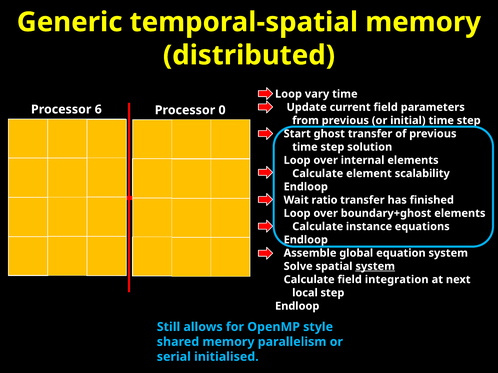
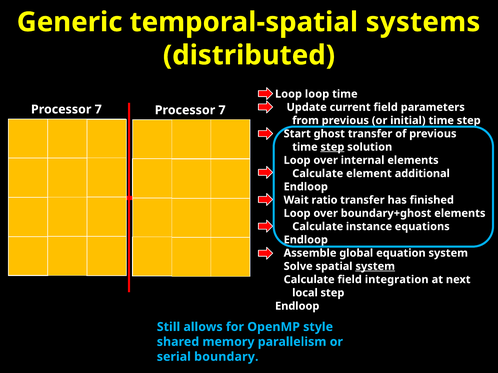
temporal-spatial memory: memory -> systems (423, 22)
Loop vary: vary -> loop (317, 94)
6: 6 -> 7 (98, 110)
0: 0 -> 7 (222, 110)
step underline: none -> present (332, 147)
scalability: scalability -> additional (422, 174)
initialised: initialised -> boundary (226, 357)
